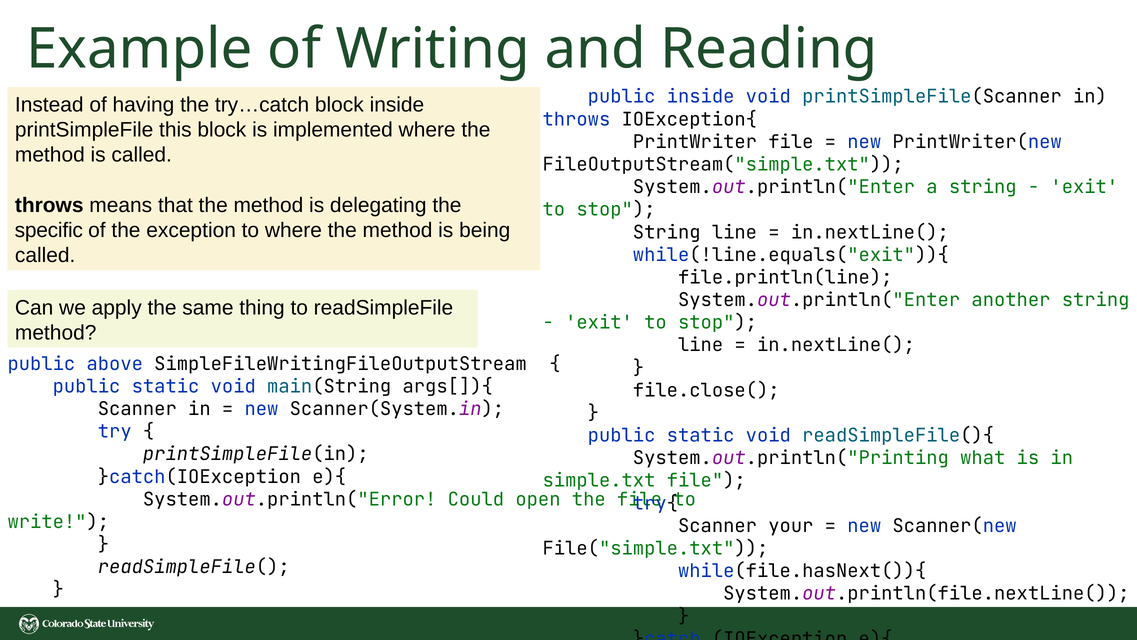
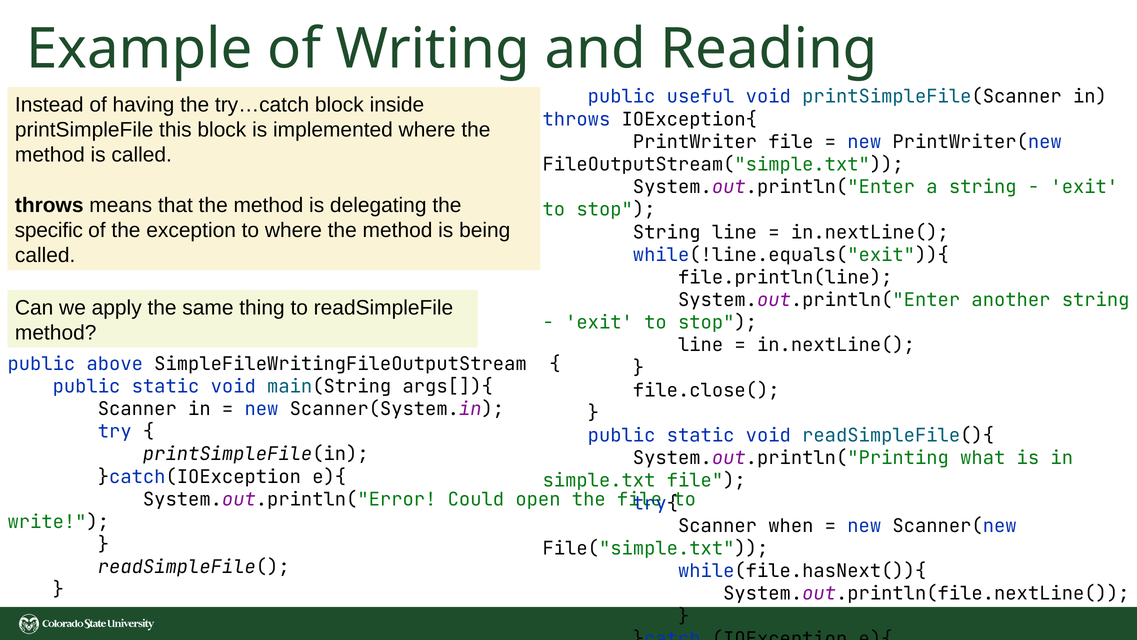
public inside: inside -> useful (701, 97)
your: your -> when (791, 526)
